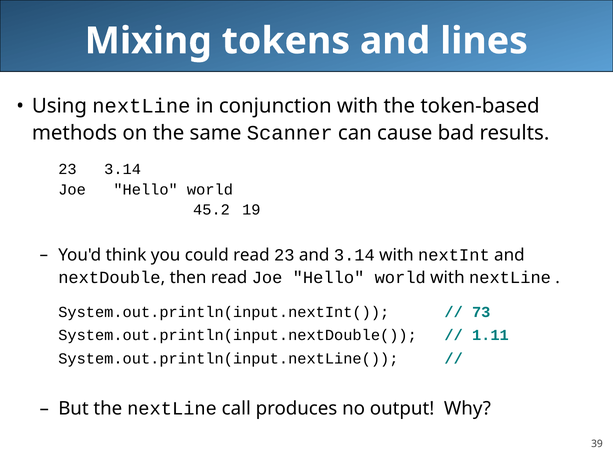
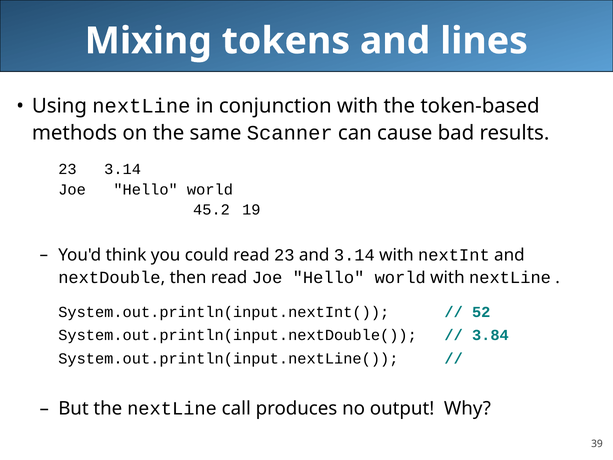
73: 73 -> 52 (481, 312)
1.11: 1.11 -> 3.84 (490, 335)
